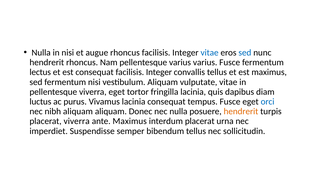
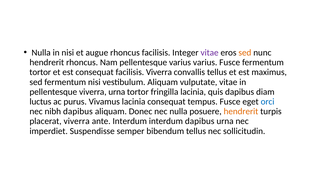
vitae colour: blue -> purple (210, 53)
sed colour: blue -> orange (245, 53)
lectus: lectus -> tortor (40, 72)
consequat facilisis Integer: Integer -> Viverra (159, 72)
viverra eget: eget -> urna (117, 92)
nibh aliquam: aliquam -> dapibus (78, 111)
ante Maximus: Maximus -> Interdum (130, 121)
interdum placerat: placerat -> dapibus (200, 121)
